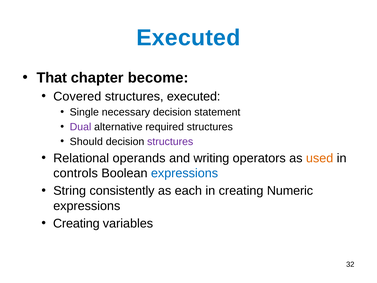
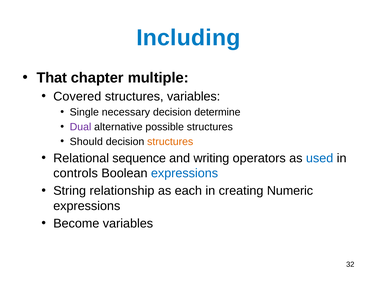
Executed: Executed -> Including (188, 38)
become: become -> multiple (158, 78)
structures executed: executed -> variables (194, 96)
statement: statement -> determine (217, 112)
required: required -> possible (165, 127)
structures colour: purple -> orange (170, 141)
operands: operands -> sequence (139, 158)
used colour: orange -> blue (320, 158)
consistently: consistently -> relationship (122, 191)
Creating: Creating -> Become (76, 223)
